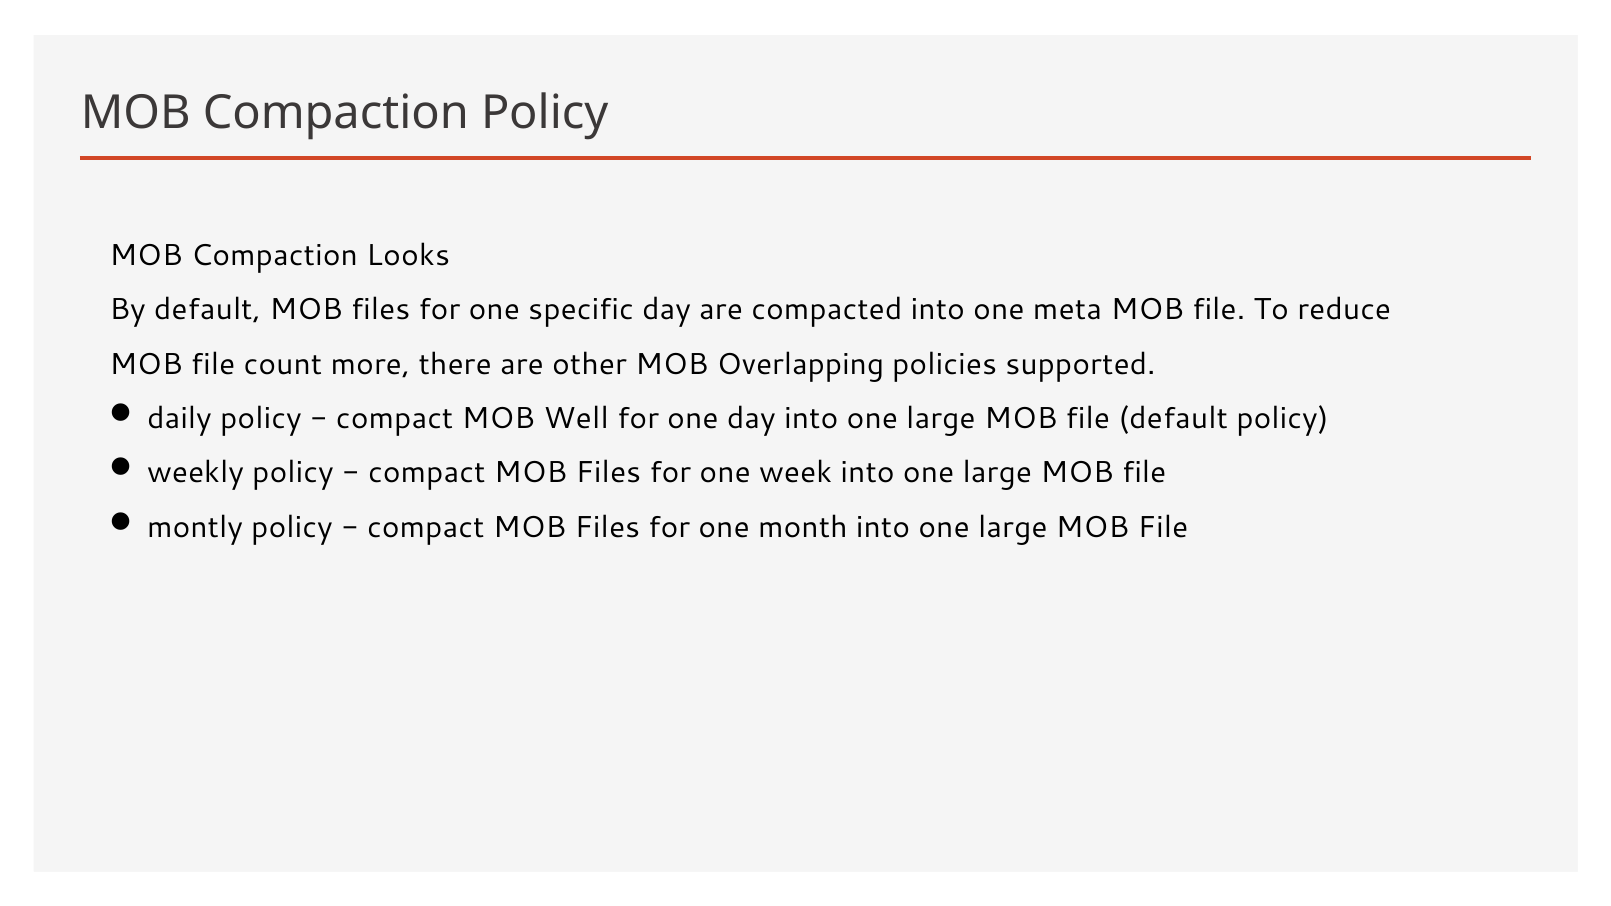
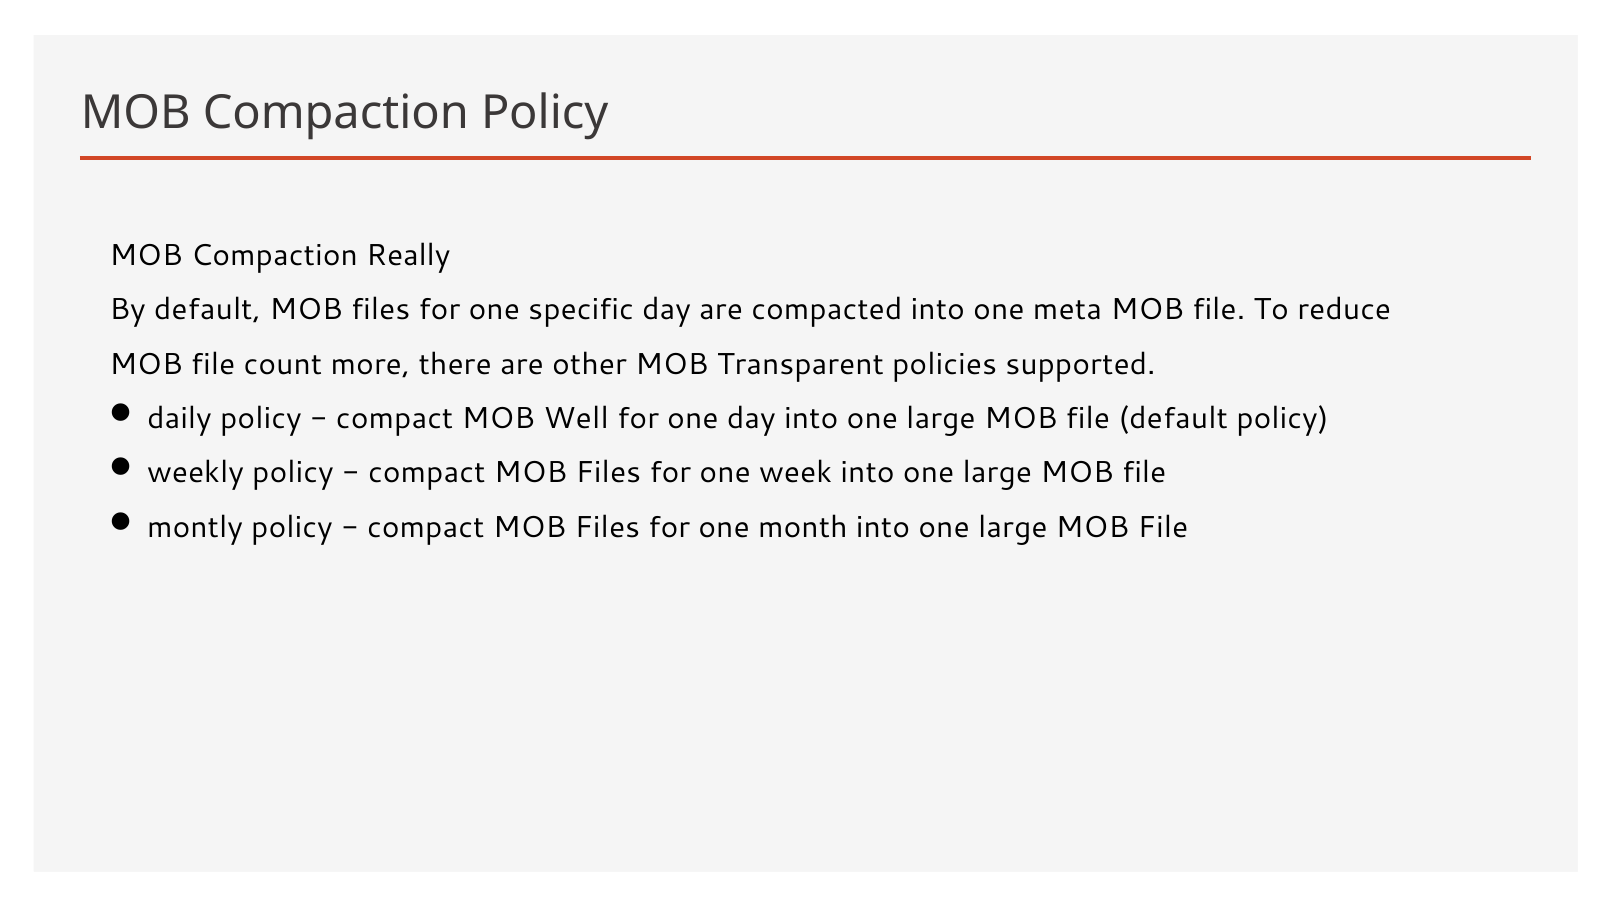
Looks: Looks -> Really (408, 255)
Overlapping: Overlapping -> Transparent (800, 364)
